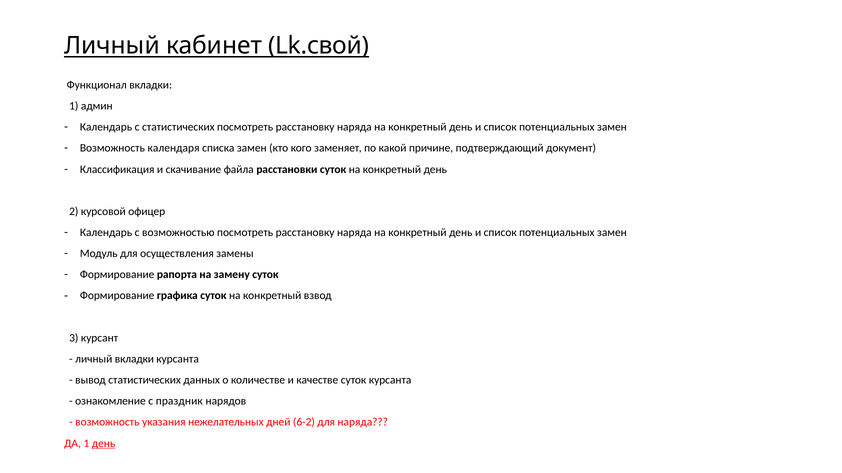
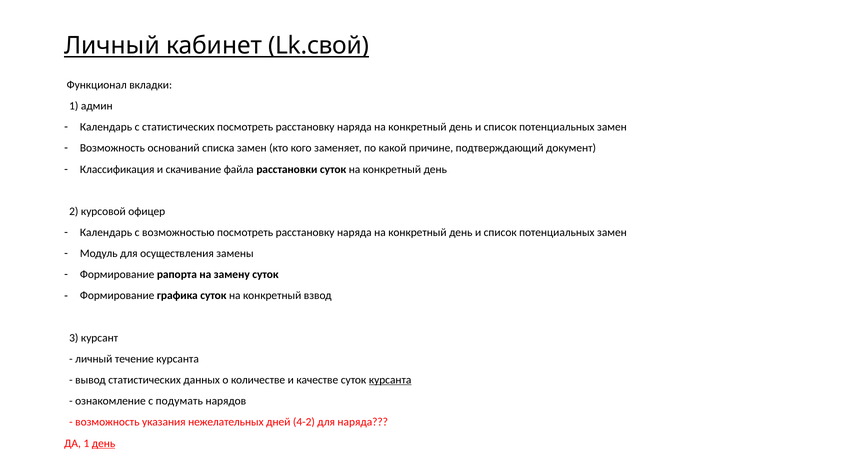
календаря: календаря -> оснований (174, 148)
личный вкладки: вкладки -> течение (134, 359)
курсанта underline: none -> present (390, 381)
праздник: праздник -> подумать (179, 402)
6-2: 6-2 -> 4-2 (304, 423)
